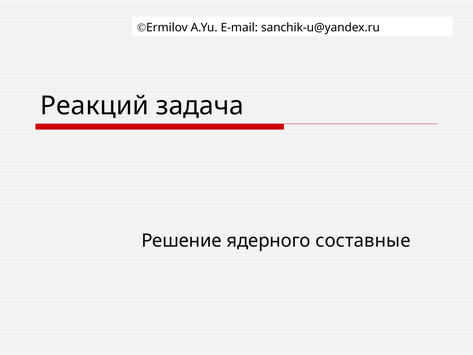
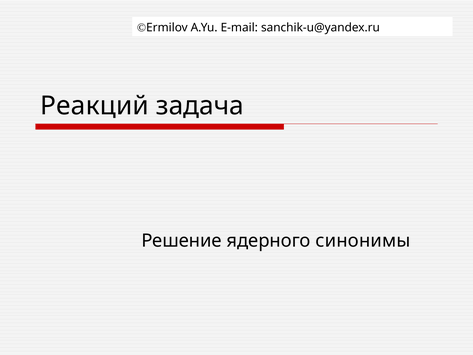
составные: составные -> синонимы (363, 241)
